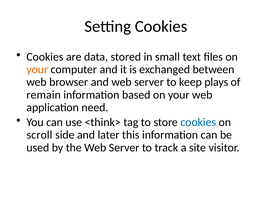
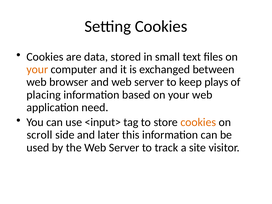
remain: remain -> placing (44, 95)
<think>: <think> -> <input> (103, 122)
cookies colour: blue -> orange (198, 122)
